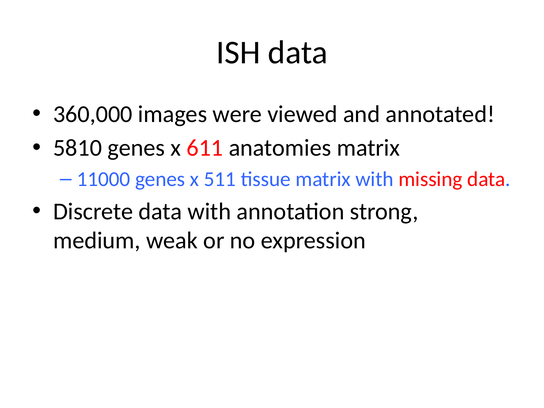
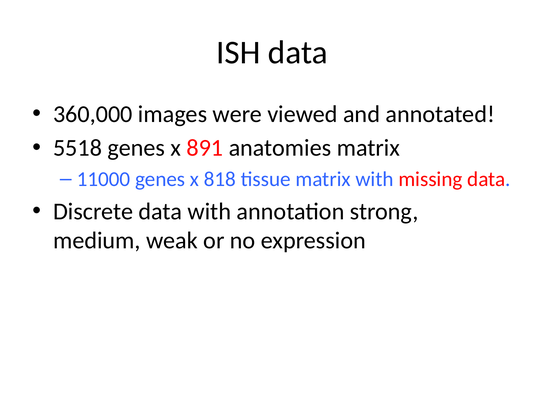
5810: 5810 -> 5518 (78, 148)
611: 611 -> 891 (205, 148)
511: 511 -> 818 (220, 179)
